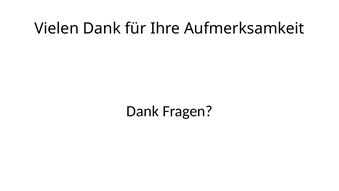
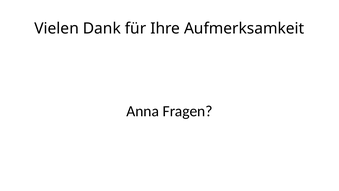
Dank: Dank -> Anna (143, 111)
